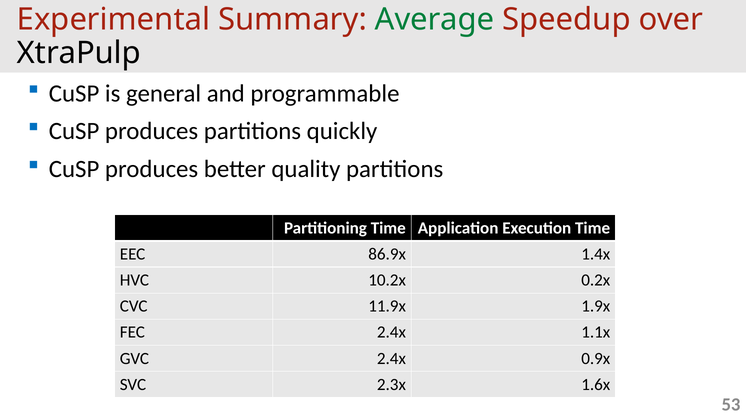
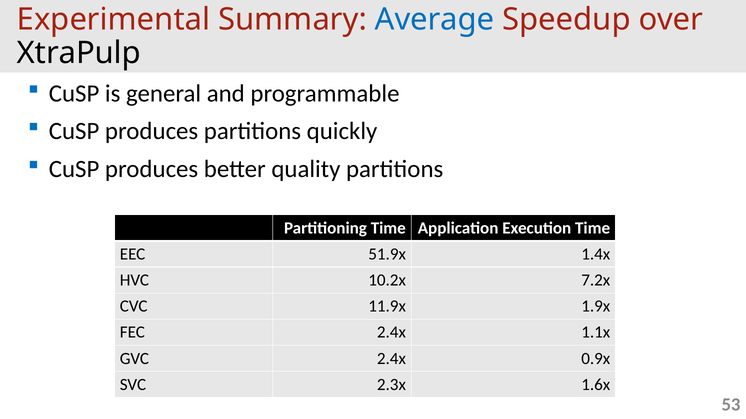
Average colour: green -> blue (435, 19)
86.9x: 86.9x -> 51.9x (387, 254)
0.2x: 0.2x -> 7.2x (596, 281)
